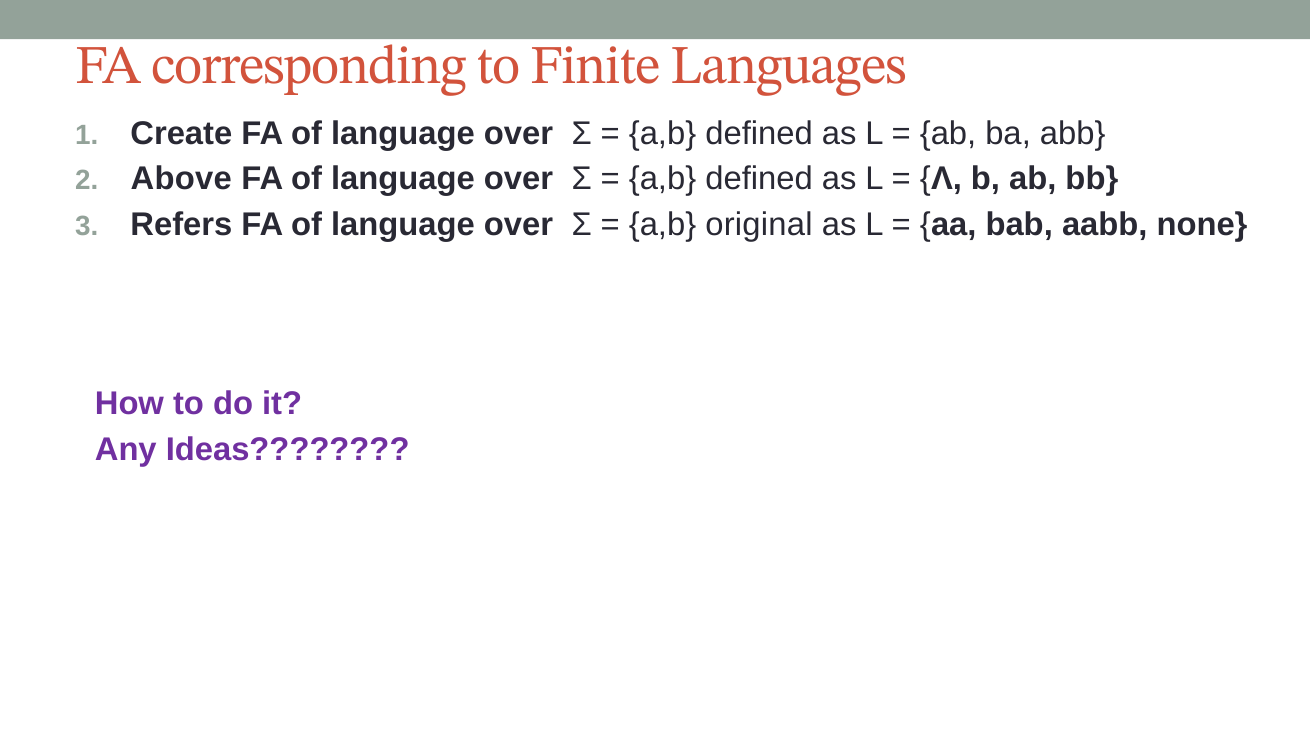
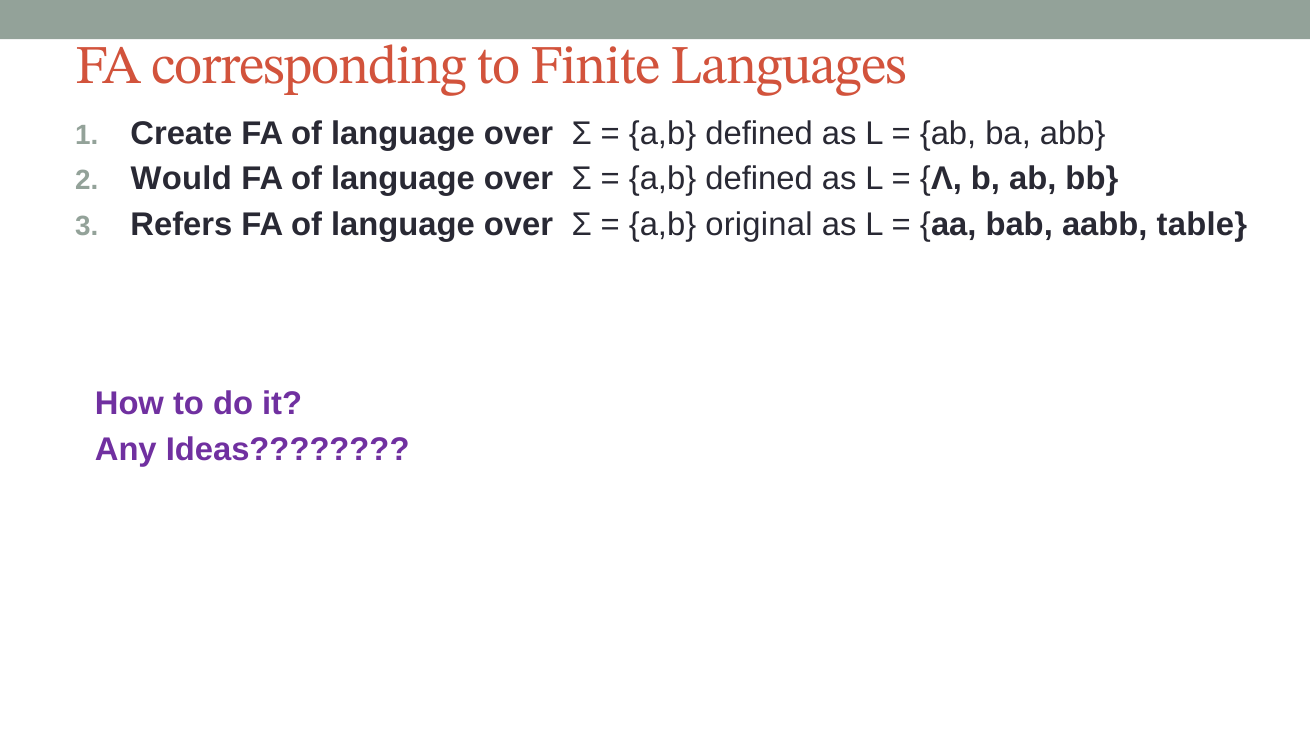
Above: Above -> Would (181, 179)
none: none -> table (1202, 225)
